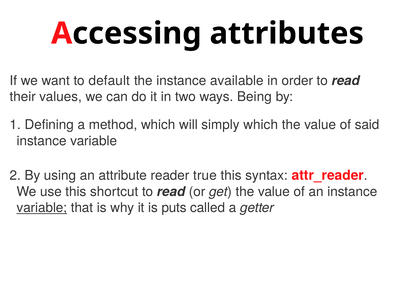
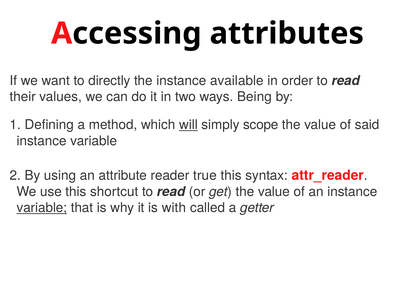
default: default -> directly (109, 81)
will underline: none -> present (188, 125)
simply which: which -> scope (261, 125)
puts: puts -> with (174, 208)
